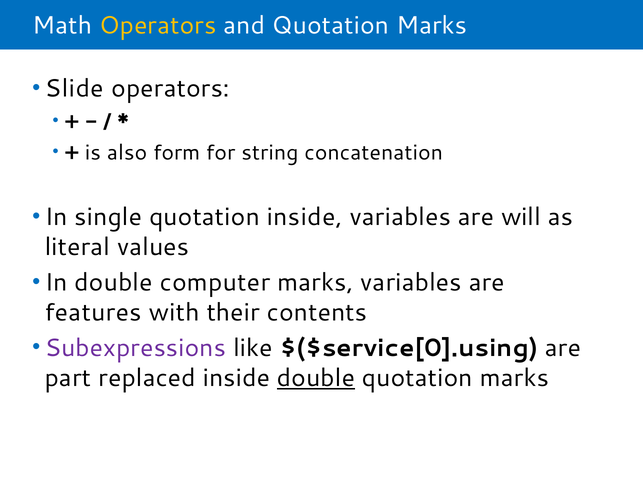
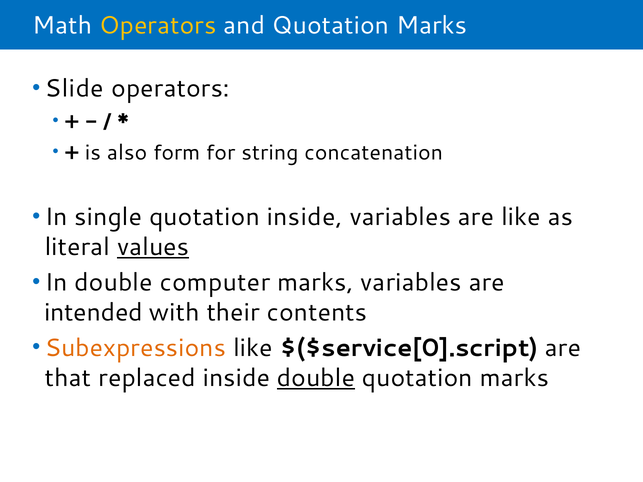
are will: will -> like (521, 217)
values underline: none -> present (153, 247)
features: features -> intended (93, 313)
Subexpressions colour: purple -> orange (135, 348)
$($service[0].using: $($service[0].using -> $($service[0].script (409, 348)
part: part -> that (68, 378)
